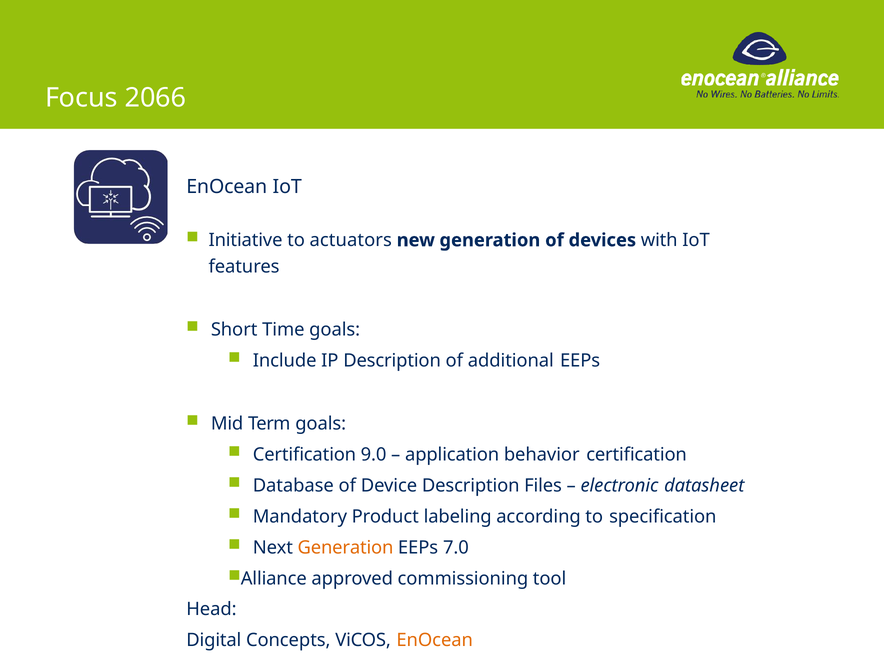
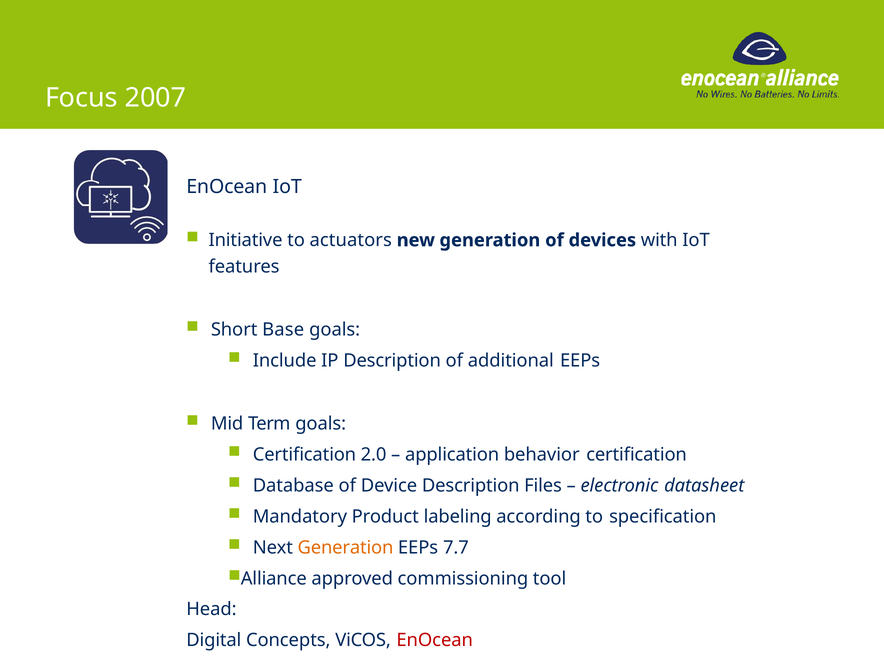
2066: 2066 -> 2007 (155, 98)
Time: Time -> Base (283, 330)
9.0: 9.0 -> 2.0 (374, 455)
7.0: 7.0 -> 7.7 (456, 548)
EnOcean colour: orange -> red (435, 640)
